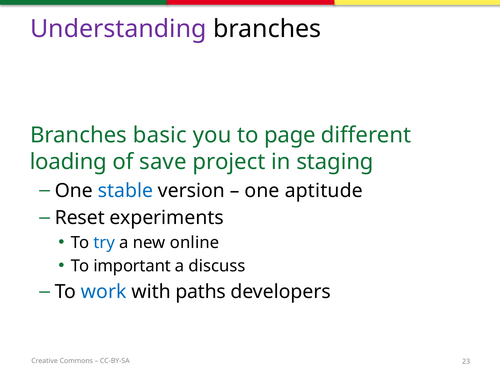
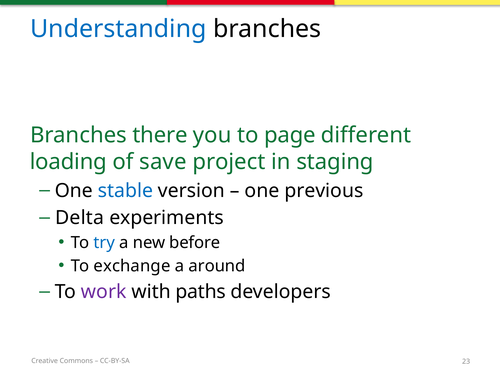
Understanding colour: purple -> blue (118, 29)
basic: basic -> there (160, 135)
aptitude: aptitude -> previous (324, 191)
Reset: Reset -> Delta (80, 218)
online: online -> before (195, 243)
important: important -> exchange (132, 266)
discuss: discuss -> around (217, 266)
work colour: blue -> purple (104, 292)
